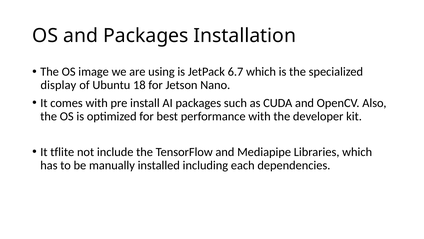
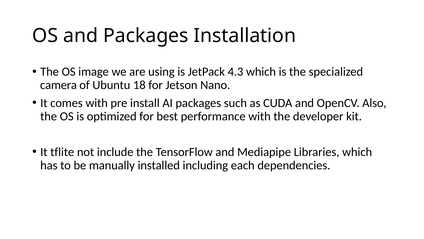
6.7: 6.7 -> 4.3 (235, 72)
display: display -> camera (59, 85)
